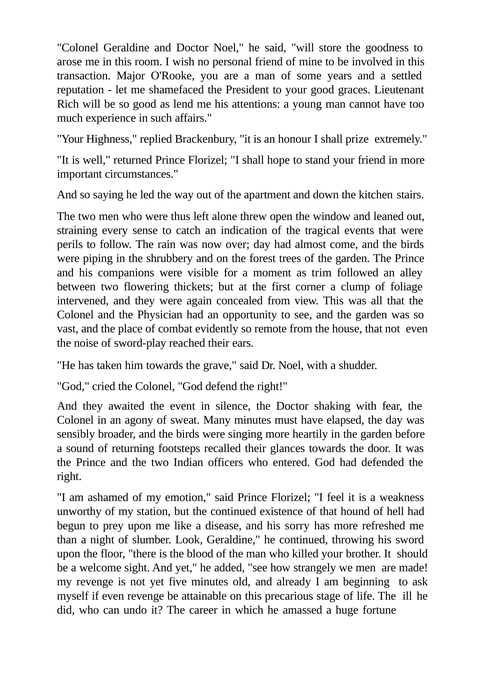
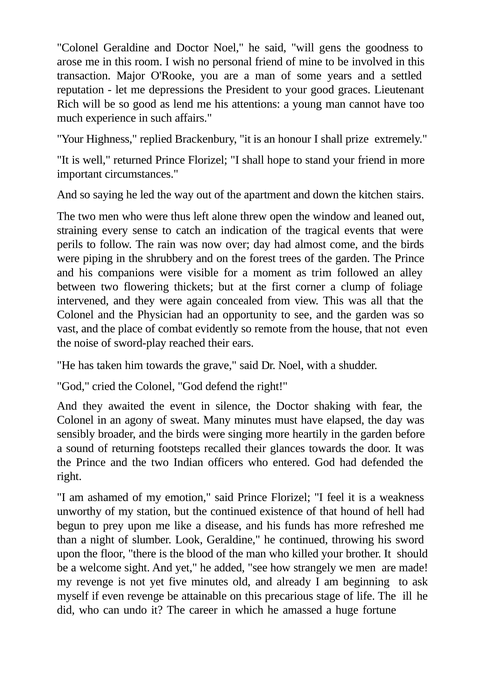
store: store -> gens (330, 48)
shamefaced: shamefaced -> depressions (176, 90)
sorry: sorry -> funds (297, 525)
